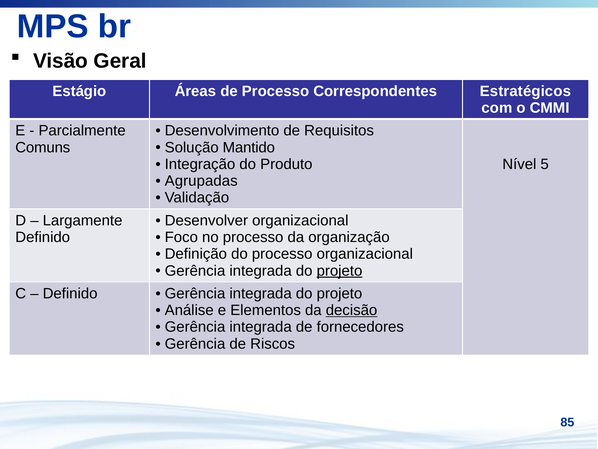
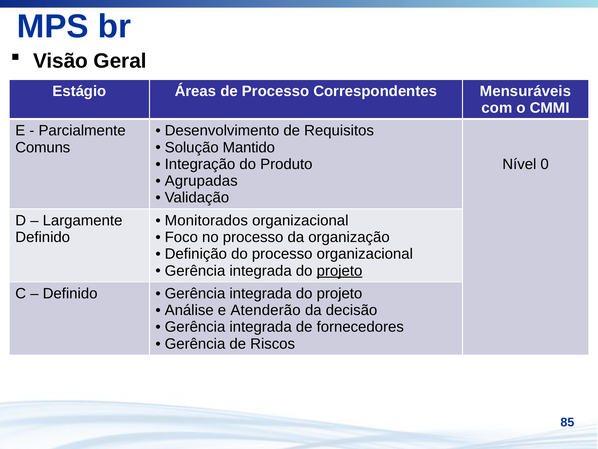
Estratégicos: Estratégicos -> Mensuráveis (525, 91)
5: 5 -> 0 (545, 164)
Desenvolver: Desenvolver -> Monitorados (206, 220)
Elementos: Elementos -> Atenderão (266, 310)
decisão underline: present -> none (352, 310)
